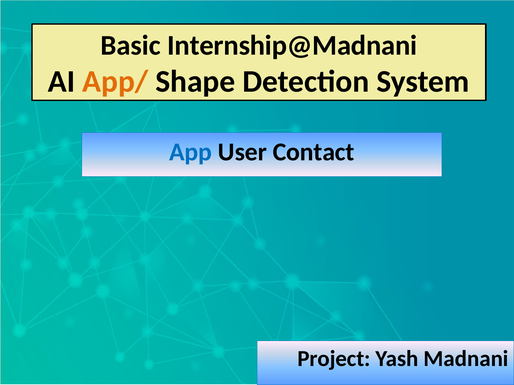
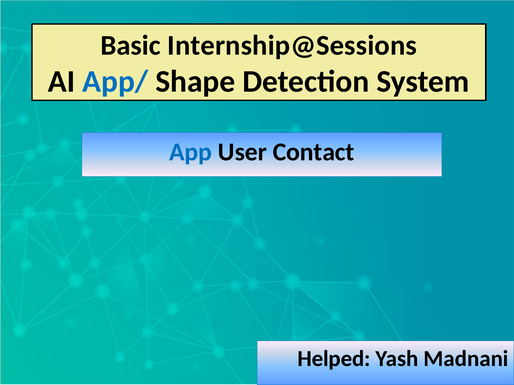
Internship@Madnani: Internship@Madnani -> Internship@Sessions (292, 45)
App/ colour: orange -> blue (115, 82)
Project: Project -> Helped (334, 359)
